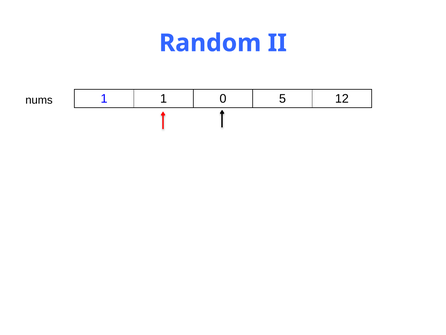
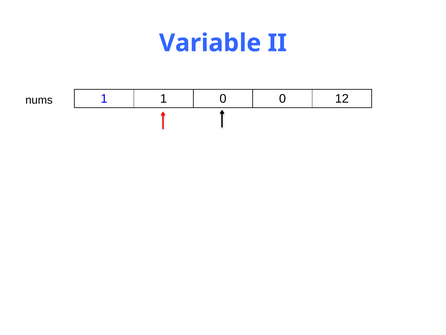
Random: Random -> Variable (210, 43)
0 5: 5 -> 0 (282, 99)
